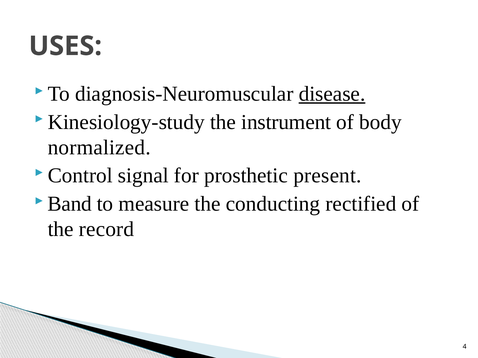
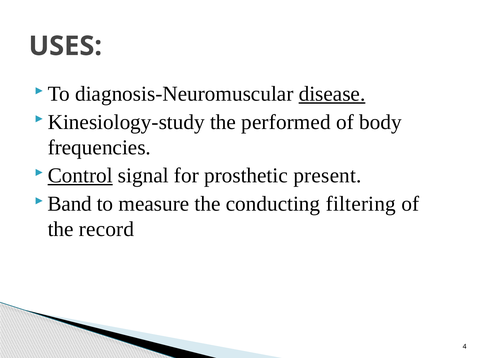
instrument: instrument -> performed (286, 122)
normalized: normalized -> frequencies (99, 148)
Control underline: none -> present (80, 176)
rectified: rectified -> filtering (361, 204)
